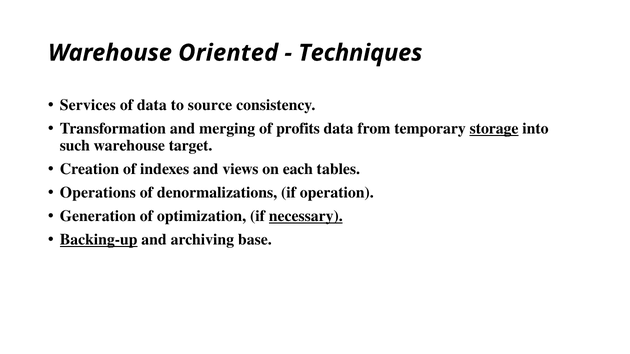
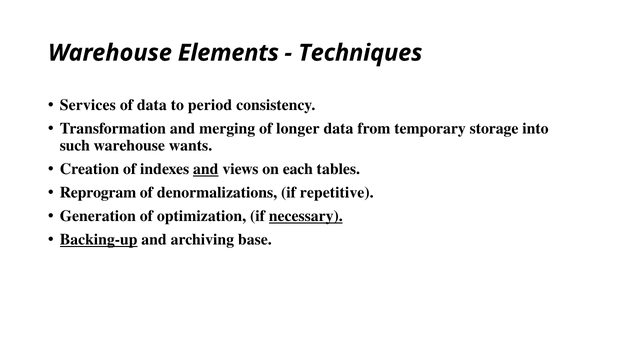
Oriented: Oriented -> Elements (228, 53)
source: source -> period (210, 105)
profits: profits -> longer (298, 129)
storage underline: present -> none (494, 129)
target: target -> wants (190, 146)
and underline: none -> present (206, 169)
Operations: Operations -> Reprogram (98, 193)
operation: operation -> repetitive (337, 193)
